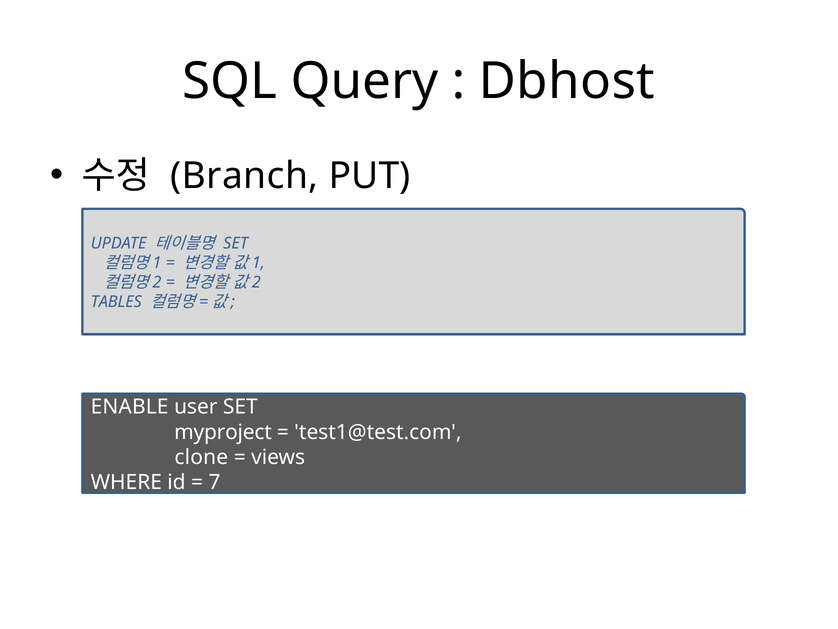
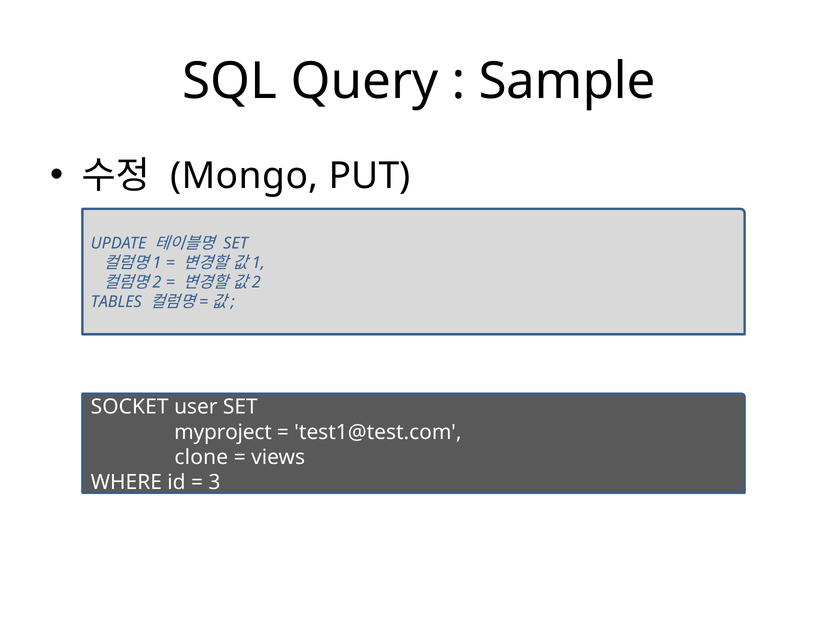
Dbhost: Dbhost -> Sample (567, 81)
Branch: Branch -> Mongo (244, 176)
ENABLE: ENABLE -> SOCKET (130, 407)
7: 7 -> 3 (214, 482)
